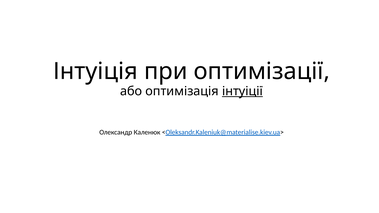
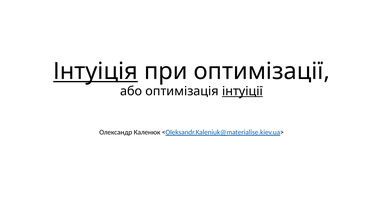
Інтуіція underline: none -> present (96, 71)
